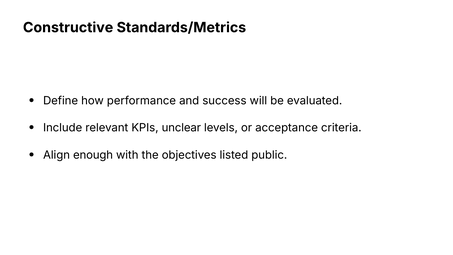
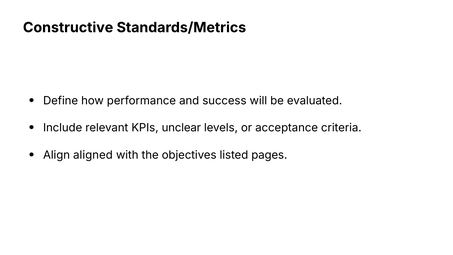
enough: enough -> aligned (93, 155)
public: public -> pages (269, 155)
